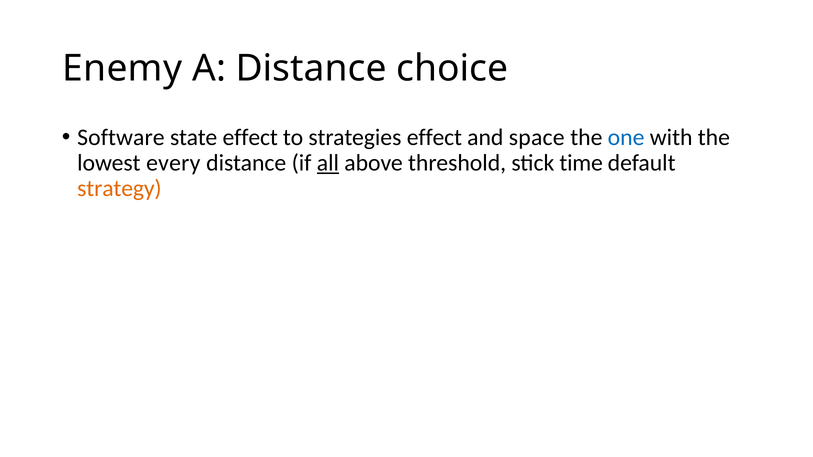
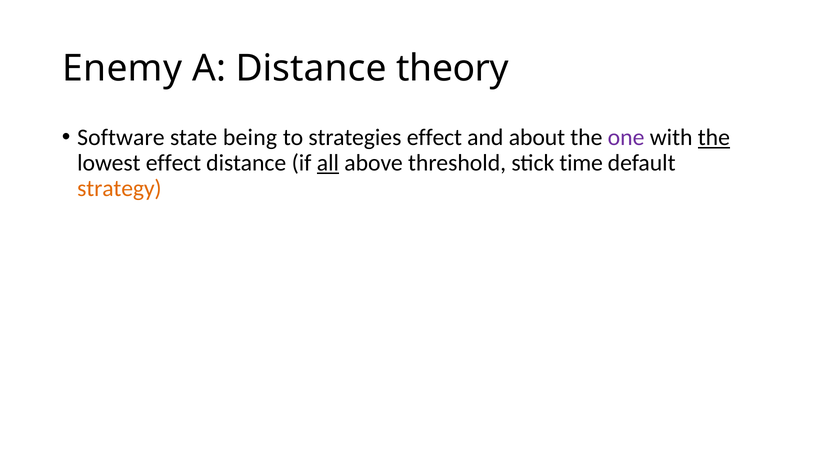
choice: choice -> theory (453, 68)
state effect: effect -> being (250, 137)
space: space -> about (537, 137)
one colour: blue -> purple (626, 137)
the underline: none -> present (714, 137)
lowest every: every -> effect (173, 163)
